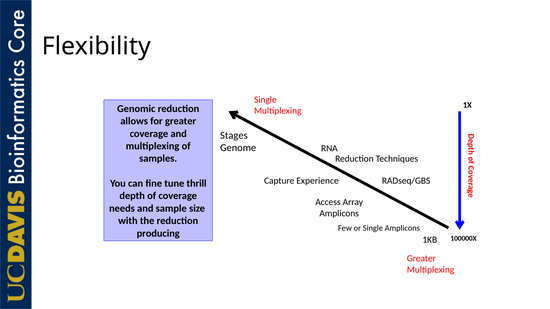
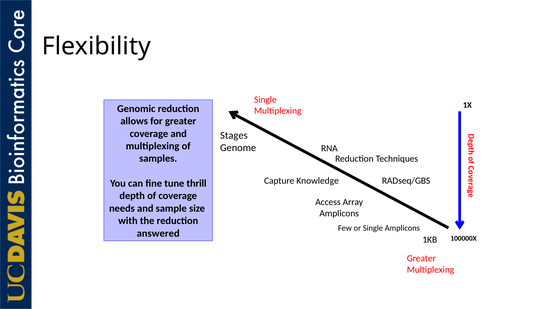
Experience: Experience -> Knowledge (318, 181)
producing: producing -> answered (158, 234)
